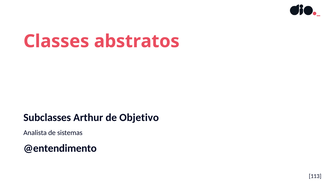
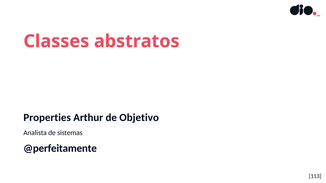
Subclasses: Subclasses -> Properties (47, 118)
@entendimento: @entendimento -> @perfeitamente (60, 149)
